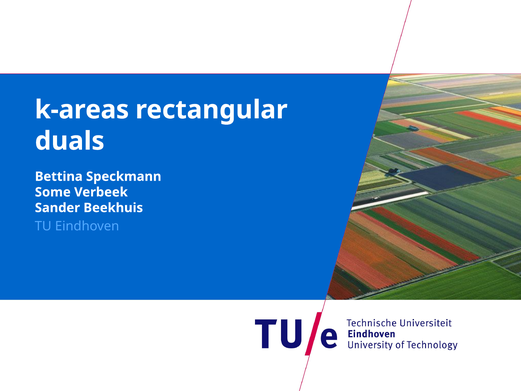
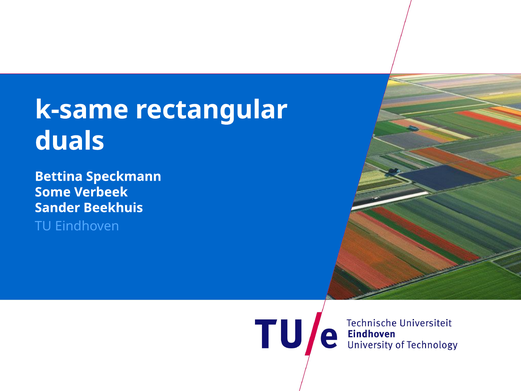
k-areas: k-areas -> k-same (82, 110)
